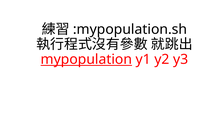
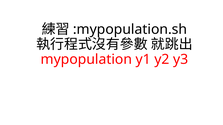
mypopulation underline: present -> none (86, 60)
